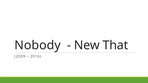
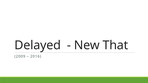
Nobody: Nobody -> Delayed (38, 45)
